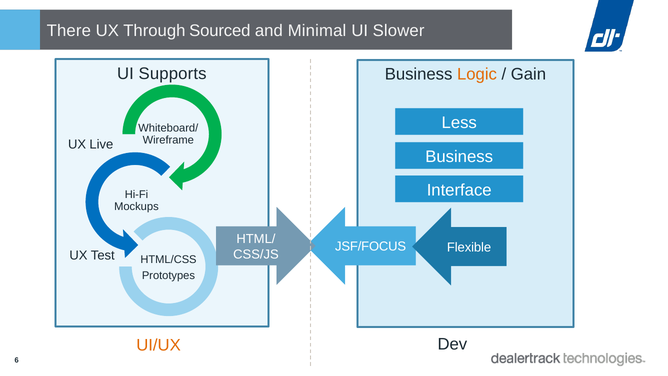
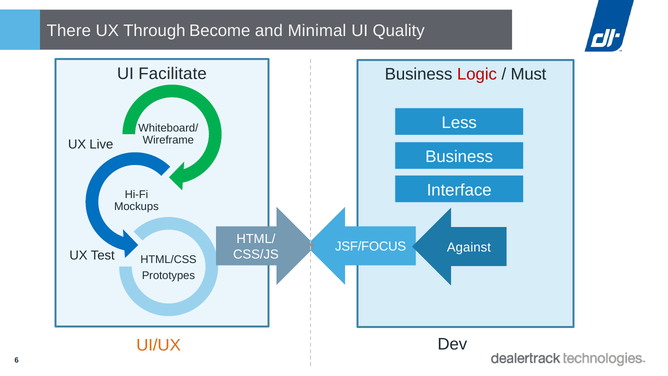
Sourced: Sourced -> Become (220, 31)
Slower: Slower -> Quality (399, 31)
Supports: Supports -> Facilitate (173, 74)
Logic colour: orange -> red (477, 74)
Gain: Gain -> Must (529, 74)
Flexible: Flexible -> Against (469, 247)
